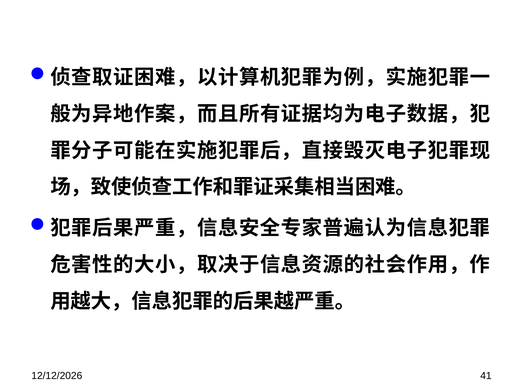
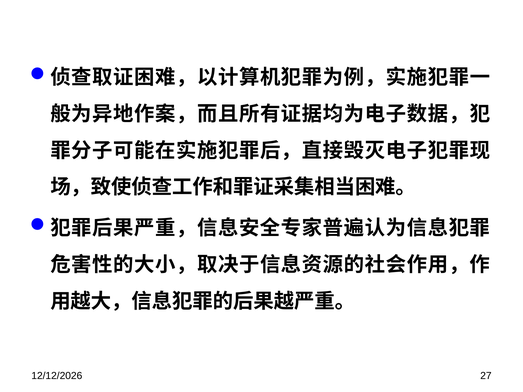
41: 41 -> 27 (486, 376)
